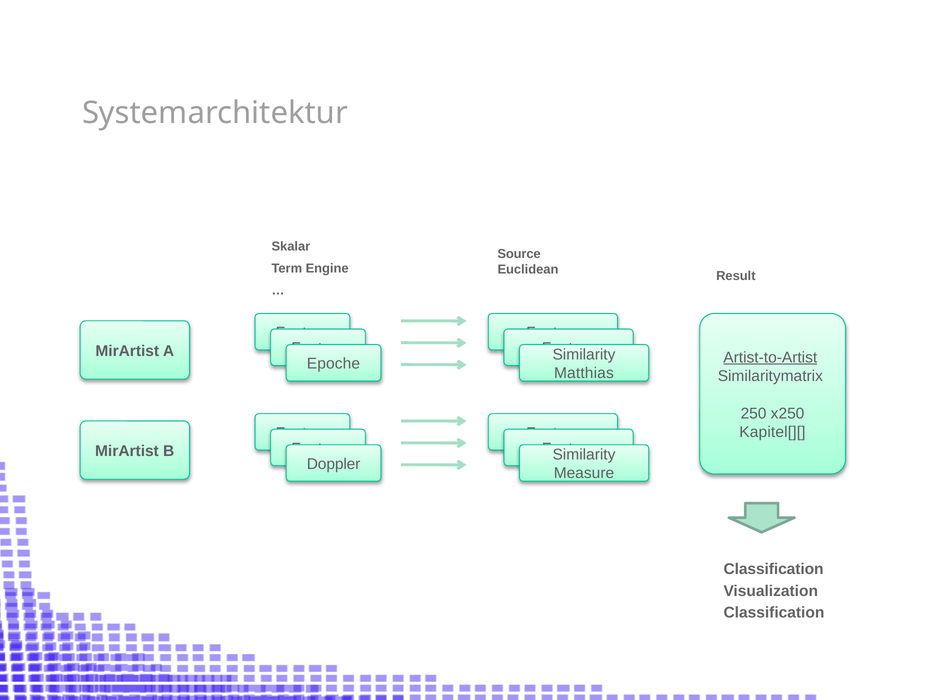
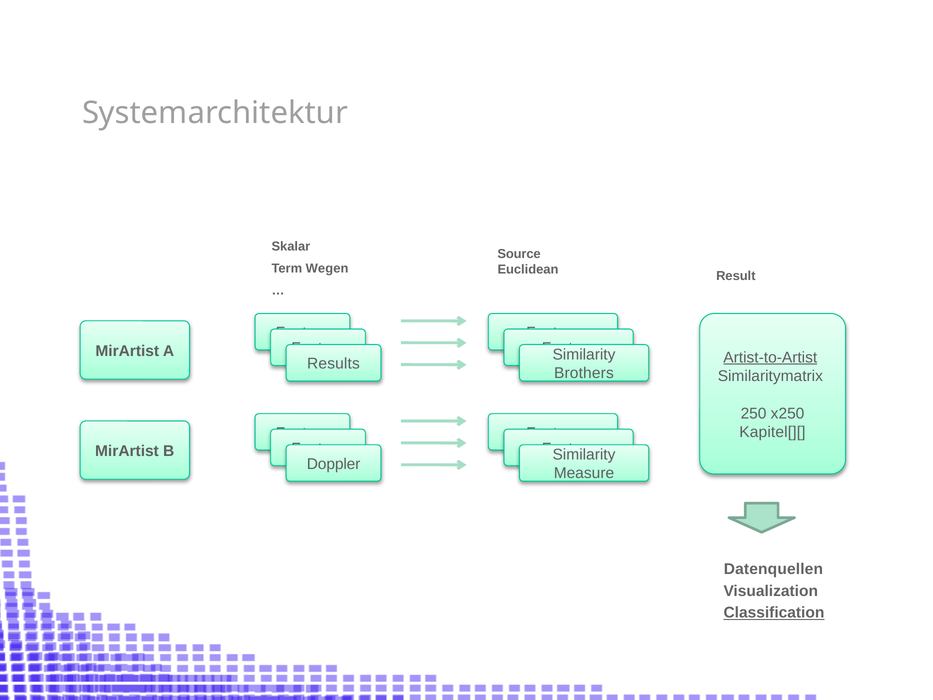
Engine: Engine -> Wegen (327, 268)
Epoche: Epoche -> Results (333, 364)
Matthias: Matthias -> Brothers (584, 373)
Classification: Classification -> Datenquellen (773, 569)
Classification underline: none -> present (774, 612)
